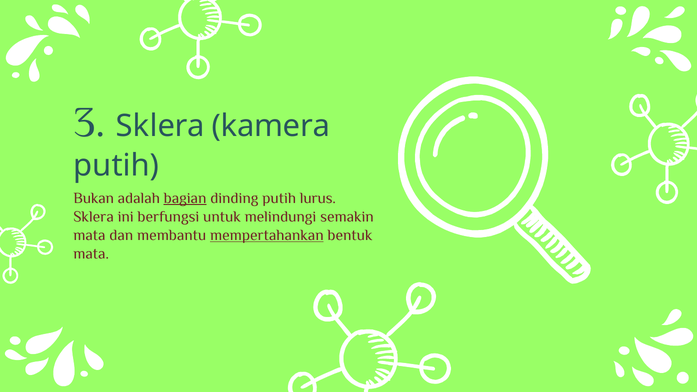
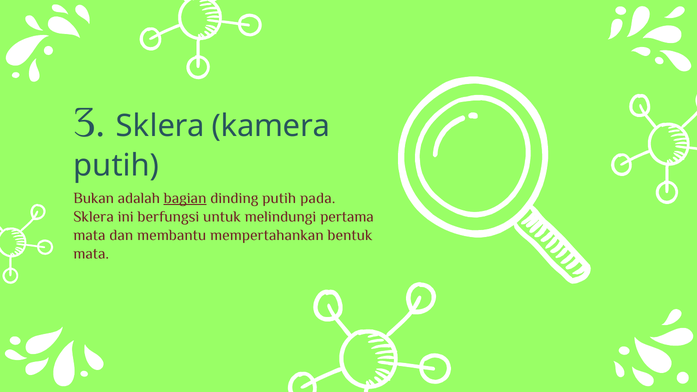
lurus: lurus -> pada (318, 198)
semakin: semakin -> pertama (347, 217)
mempertahankan underline: present -> none (267, 235)
